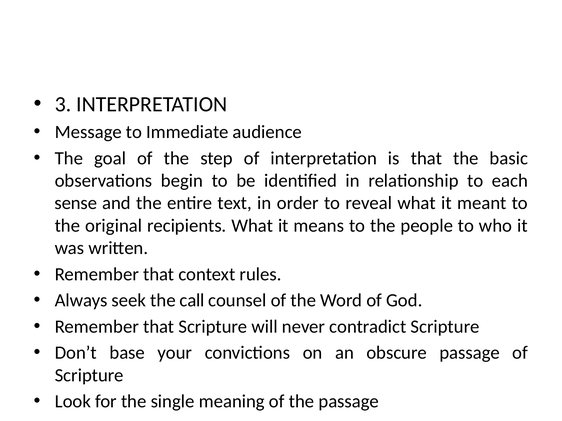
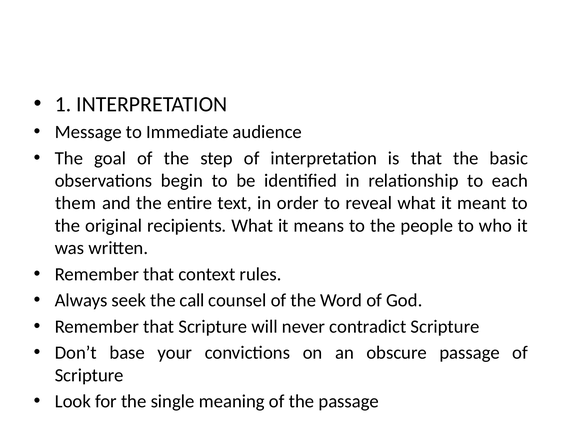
3: 3 -> 1 (63, 104)
sense: sense -> them (76, 203)
